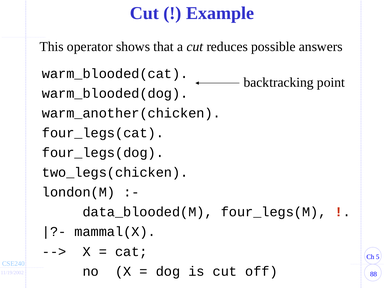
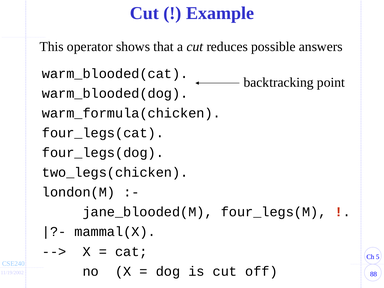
warm_another(chicken: warm_another(chicken -> warm_formula(chicken (131, 113)
data_blooded(M: data_blooded(M -> jane_blooded(M (148, 212)
